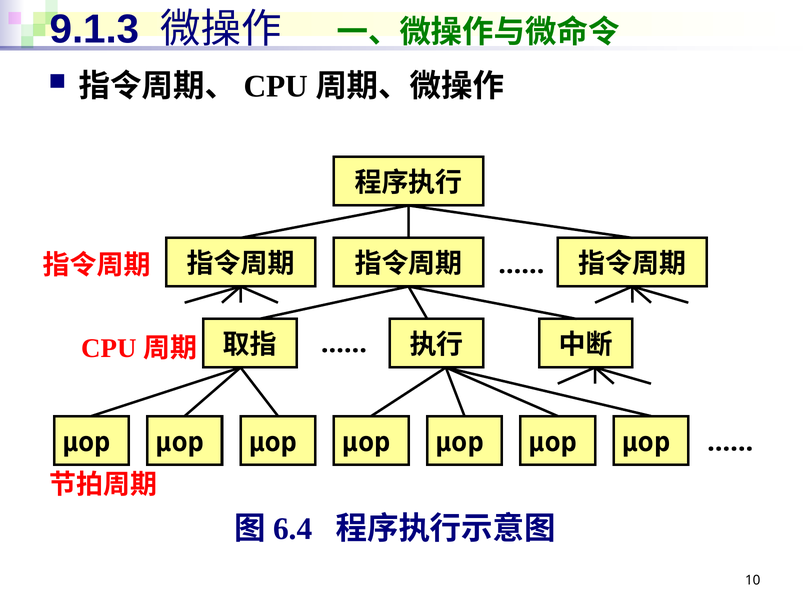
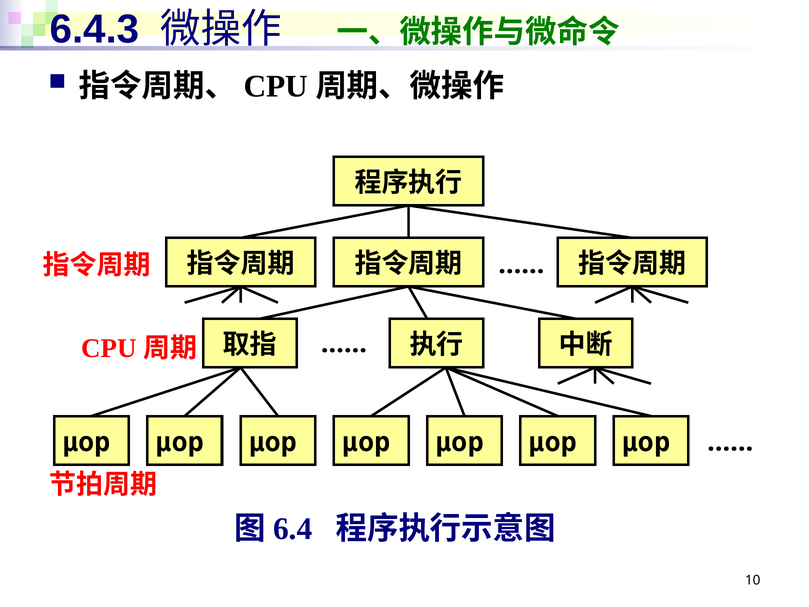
9.1.3: 9.1.3 -> 6.4.3 (94, 29)
